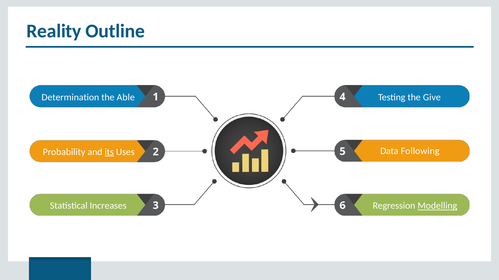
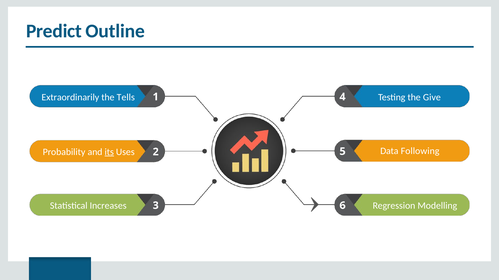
Reality: Reality -> Predict (54, 31)
Determination: Determination -> Extraordinarily (70, 98)
Able: Able -> Tells (126, 98)
Modelling underline: present -> none (437, 206)
